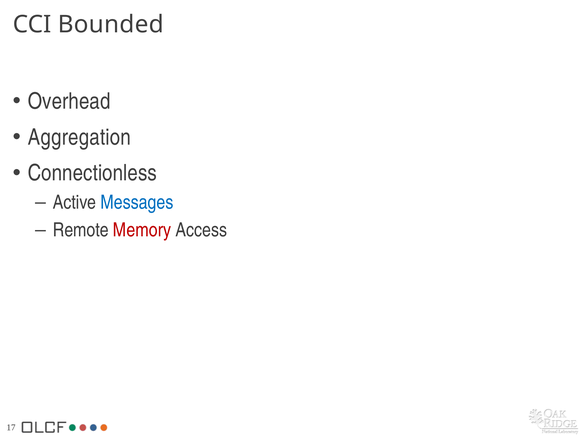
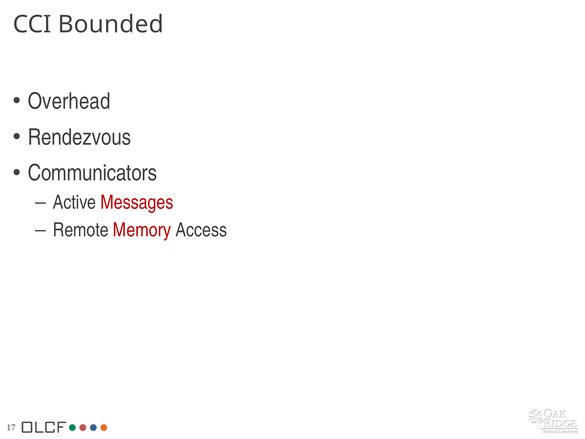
Aggregation: Aggregation -> Rendezvous (79, 137)
Connectionless: Connectionless -> Communicators (92, 173)
Messages colour: blue -> red (137, 202)
